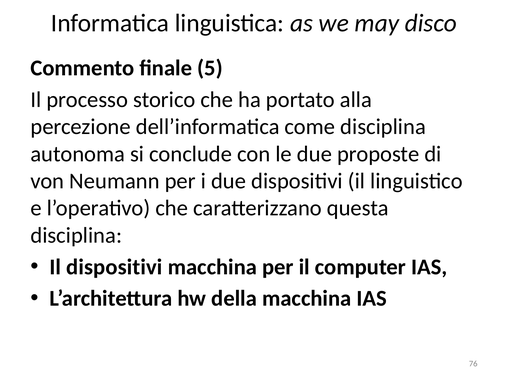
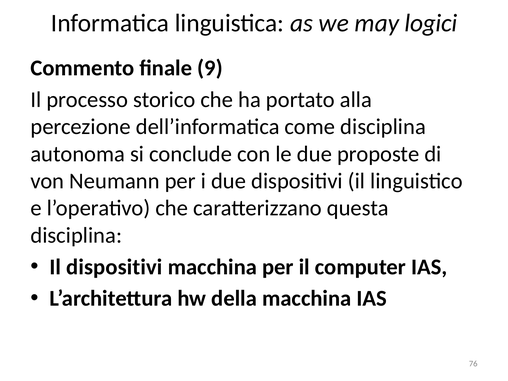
disco: disco -> logici (431, 23)
5: 5 -> 9 (210, 68)
